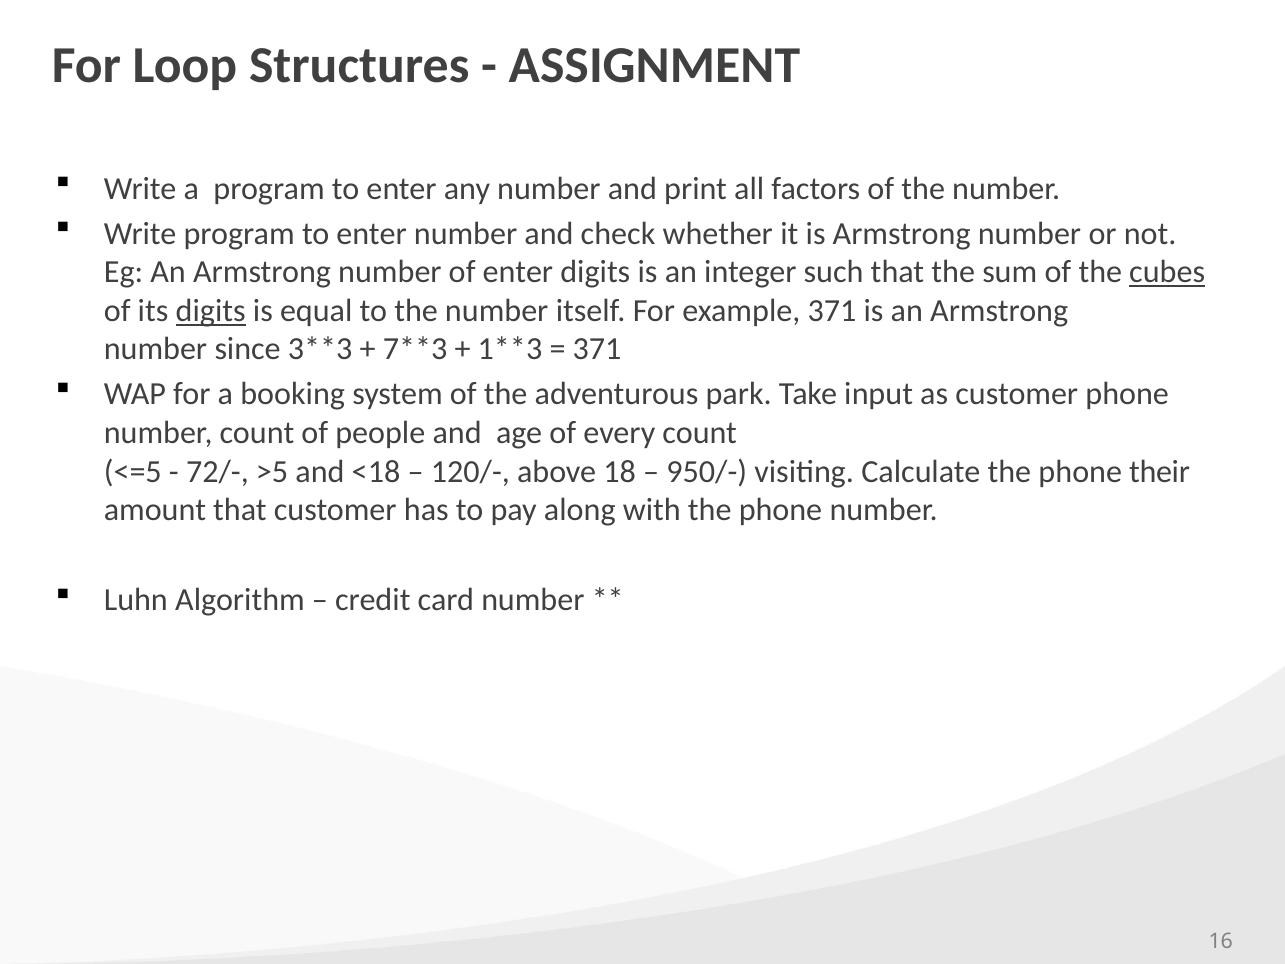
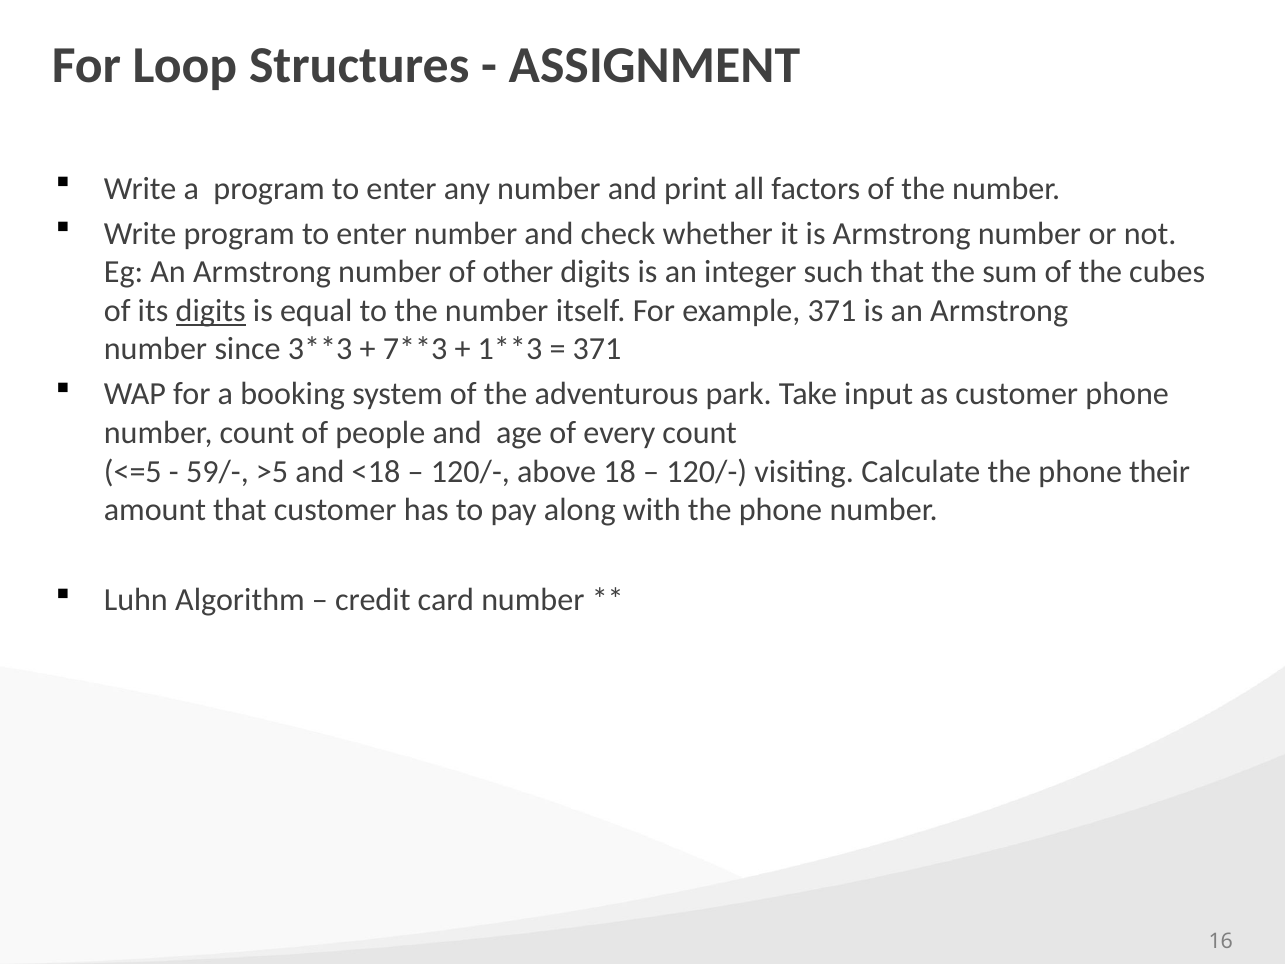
of enter: enter -> other (518, 272)
cubes underline: present -> none (1167, 272)
72/-: 72/- -> 59/- (217, 471)
950/-: 950/- -> 120/- (707, 471)
